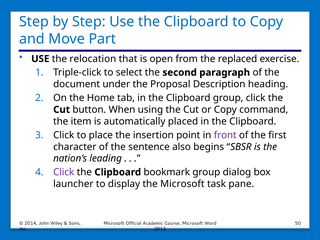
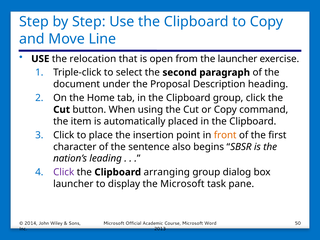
Part: Part -> Line (102, 39)
the replaced: replaced -> launcher (238, 59)
front colour: purple -> orange (225, 135)
bookmark: bookmark -> arranging (167, 172)
